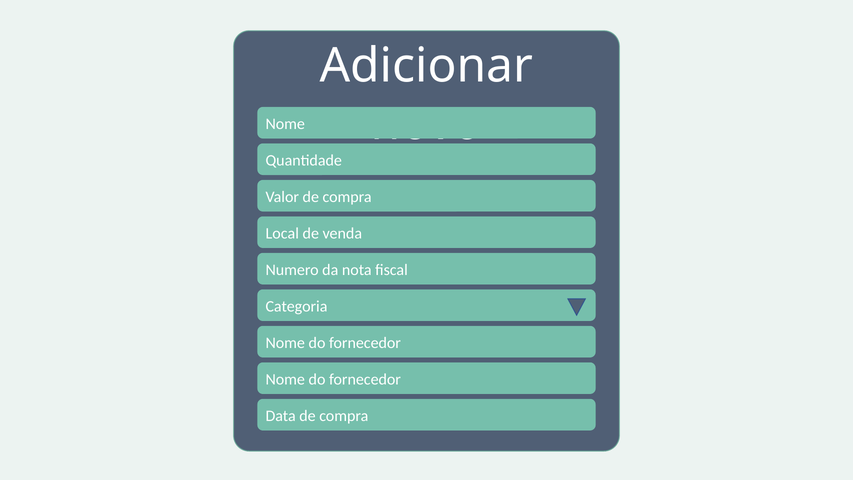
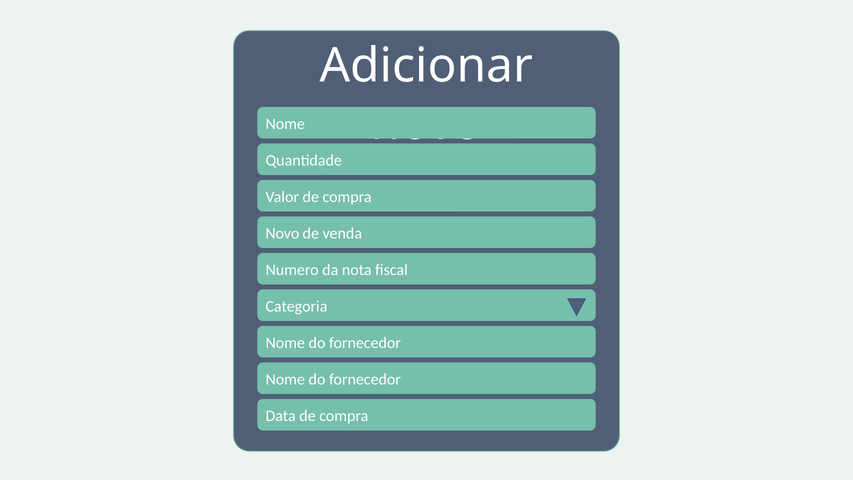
Local: Local -> Novo (282, 233)
